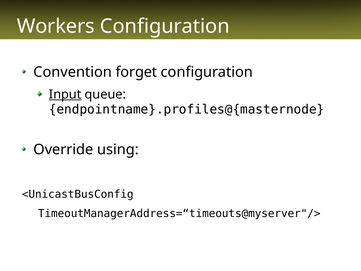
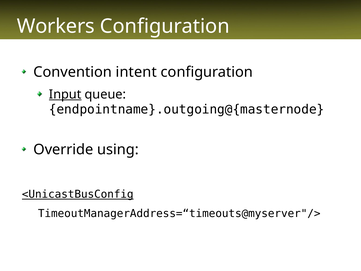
forget: forget -> intent (136, 72)
endpointname}.profiles@{masternode: endpointname}.profiles@{masternode -> endpointname}.outgoing@{masternode (187, 109)
<UnicastBusConfig underline: none -> present (78, 194)
